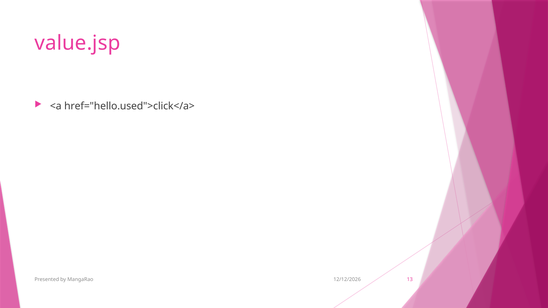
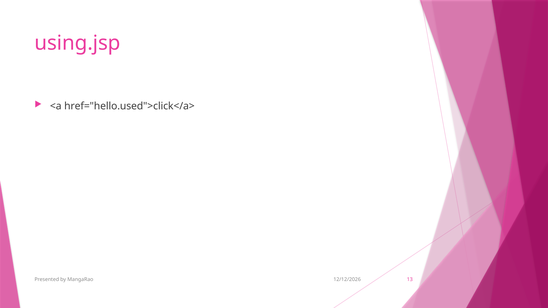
value.jsp: value.jsp -> using.jsp (78, 43)
